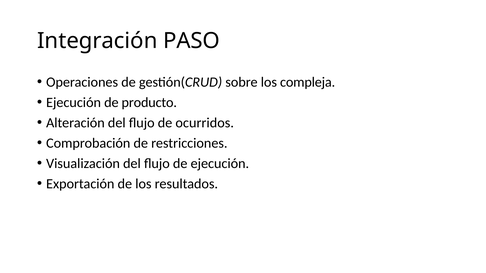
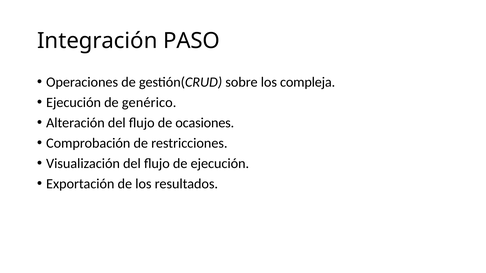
producto: producto -> genérico (149, 103)
ocurridos: ocurridos -> ocasiones (205, 123)
